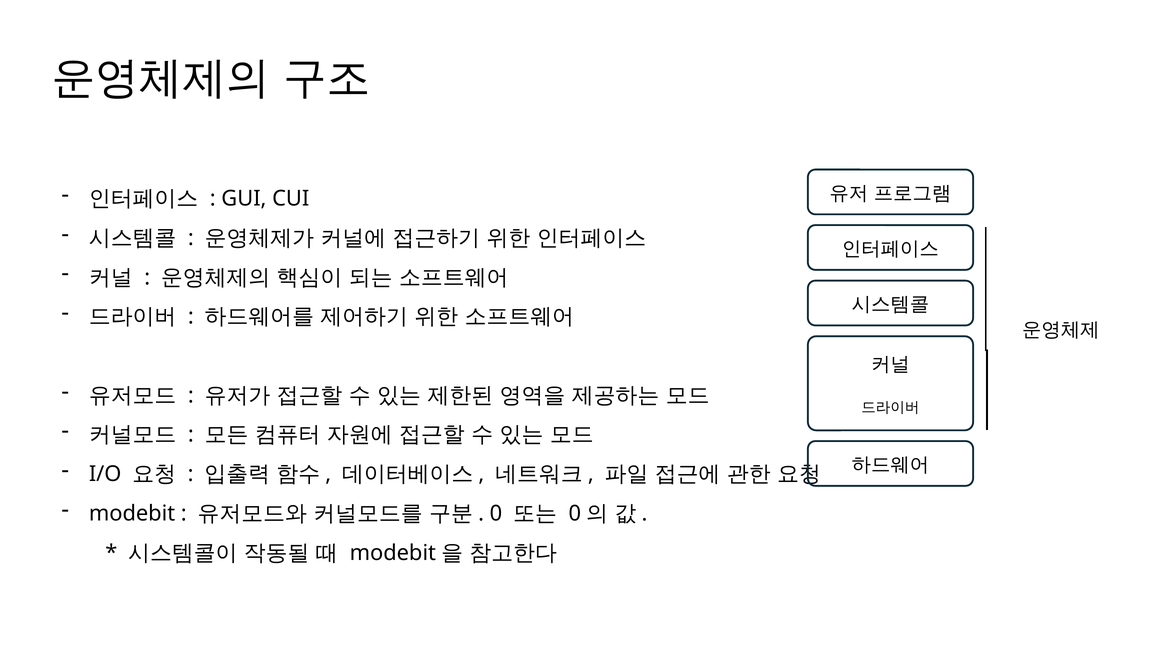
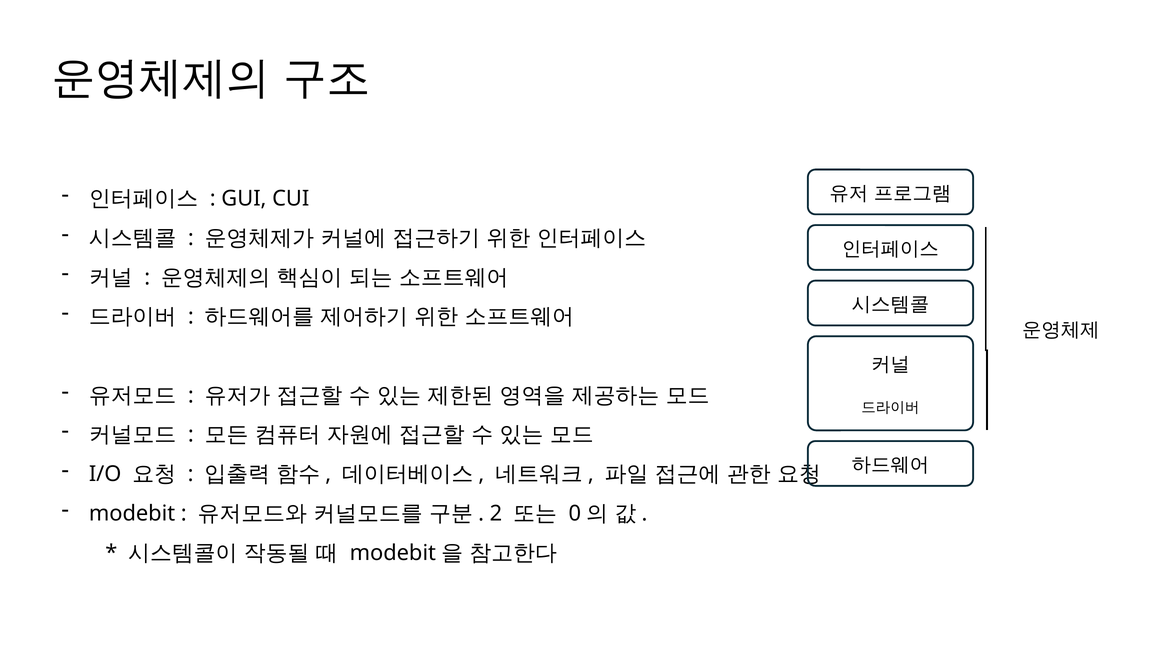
0: 0 -> 2 (496, 513)
